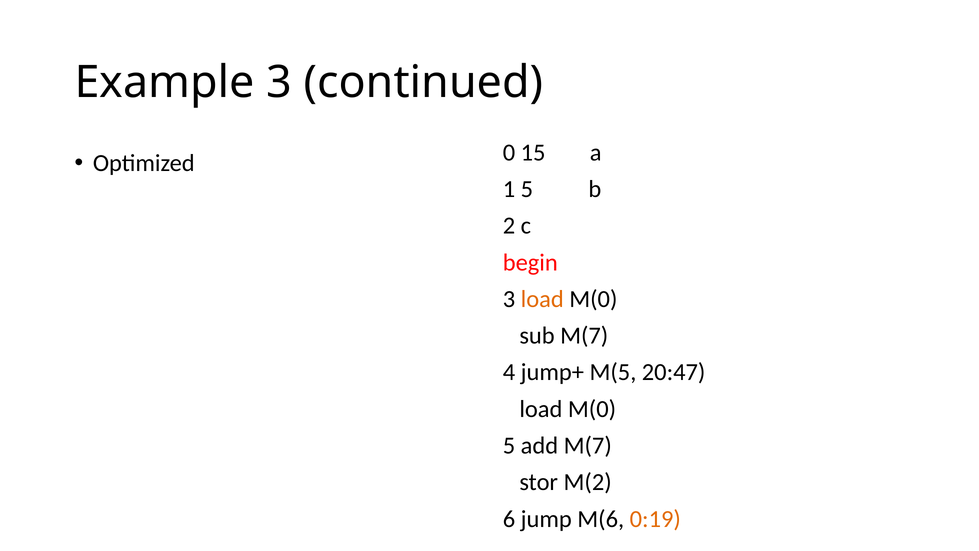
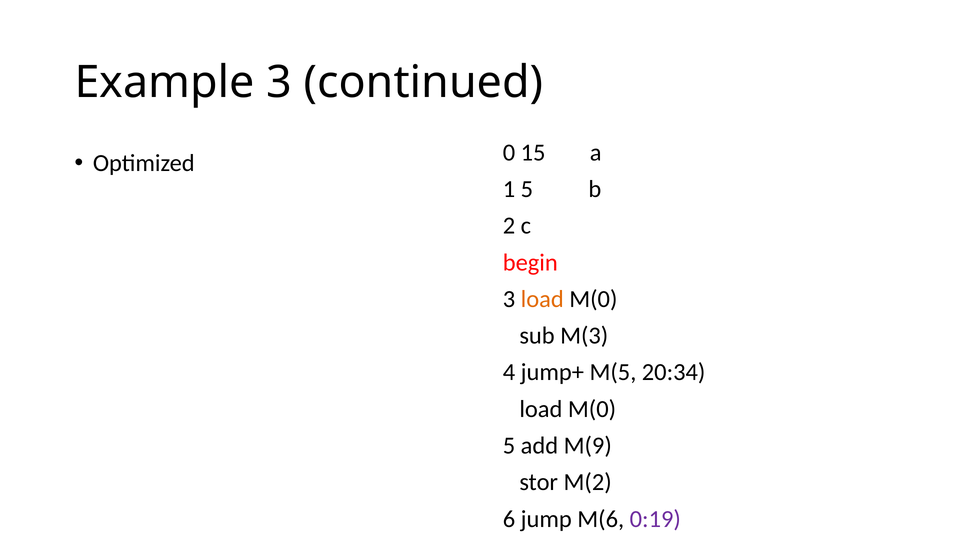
sub M(7: M(7 -> M(3 (584, 336)
20:47: 20:47 -> 20:34 (674, 372)
add M(7: M(7 -> M(9 (588, 445)
0:19 colour: orange -> purple (655, 519)
